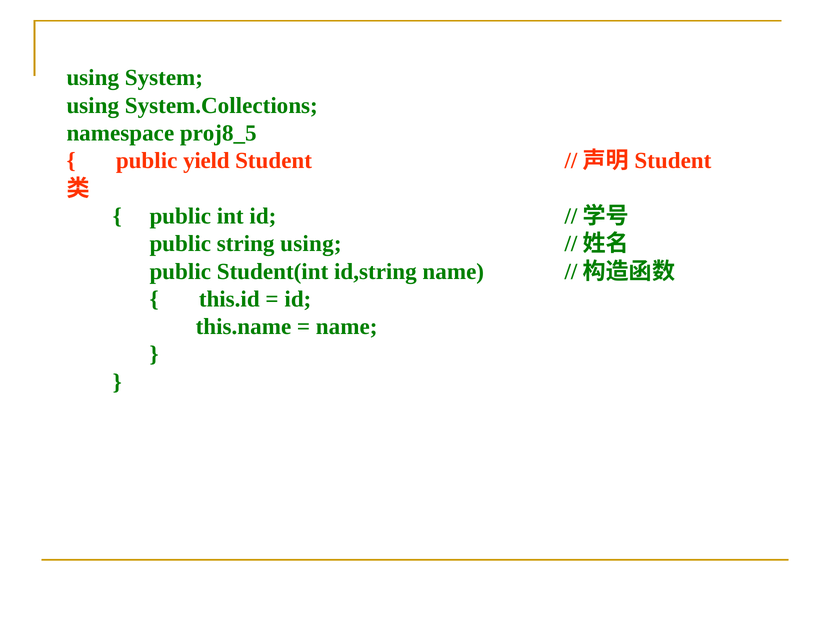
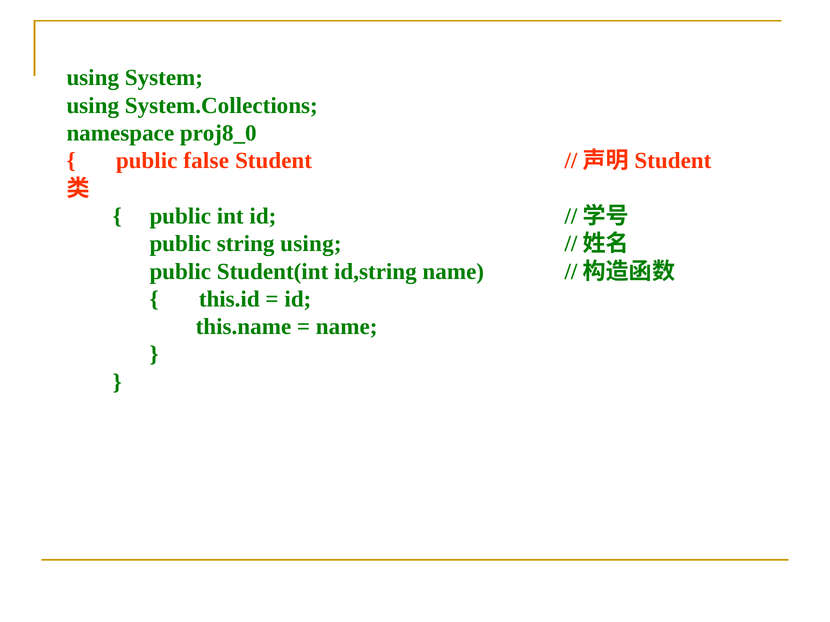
proj8_5: proj8_5 -> proj8_0 (218, 133)
yield: yield -> false (206, 161)
